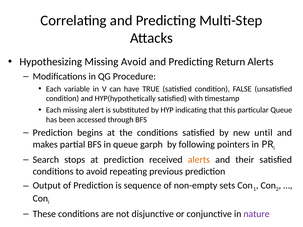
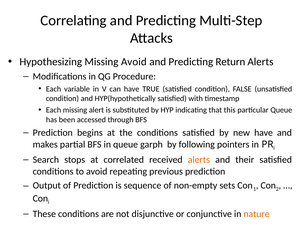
new until: until -> have (264, 133)
at prediction: prediction -> correlated (124, 160)
nature colour: purple -> orange (257, 214)
